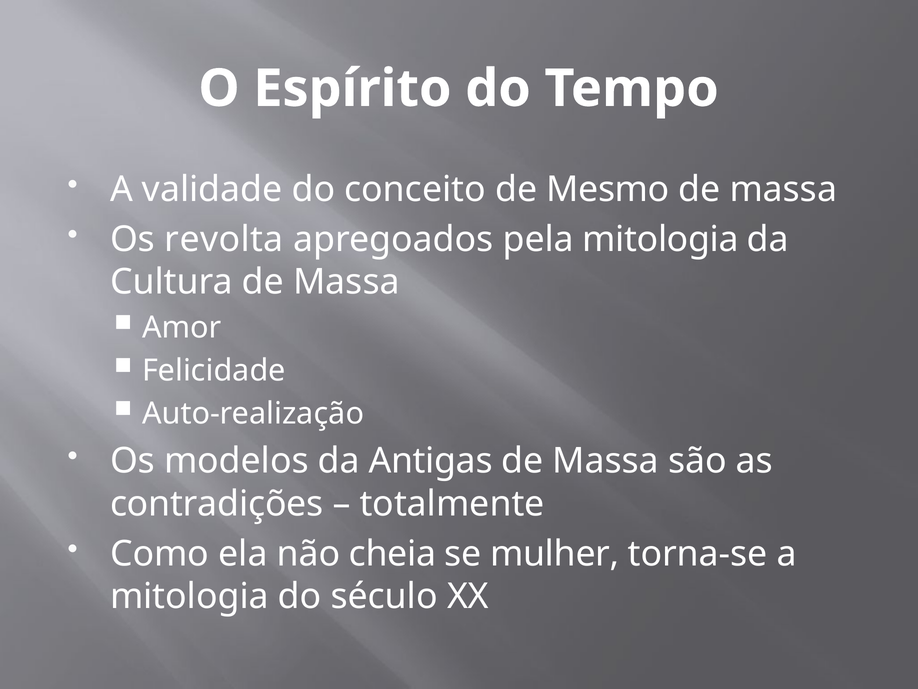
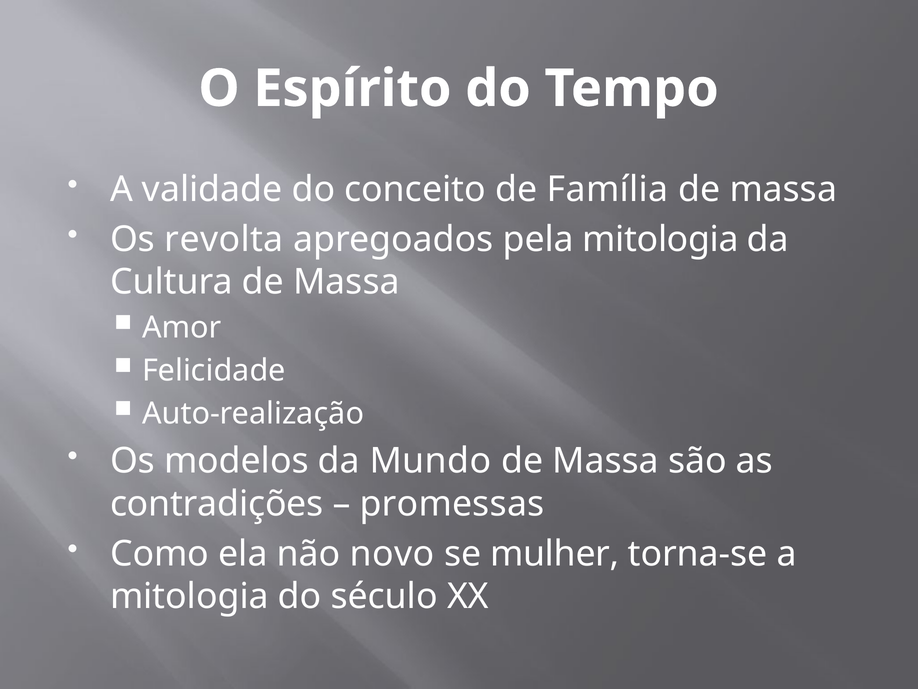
Mesmo: Mesmo -> Família (608, 189)
Antigas: Antigas -> Mundo (430, 460)
totalmente: totalmente -> promessas (452, 503)
cheia: cheia -> novo (392, 553)
